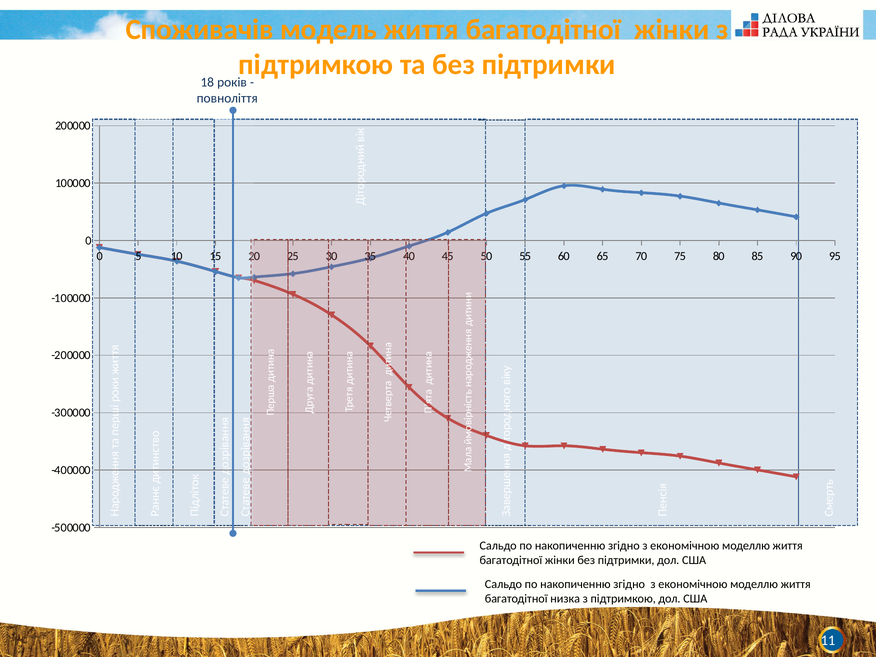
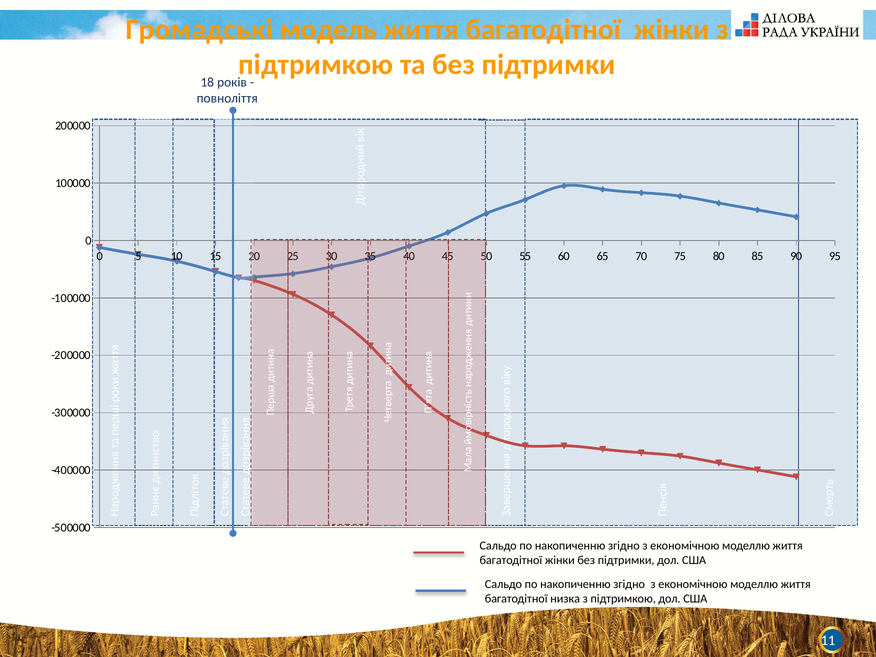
Споживачів: Споживачів -> Громадські (199, 30)
